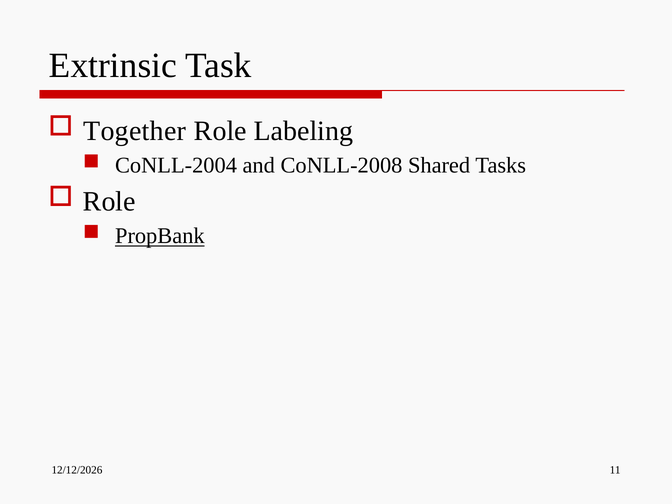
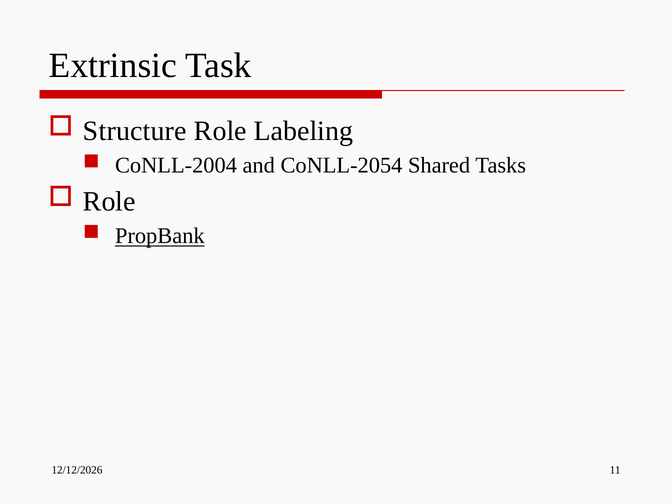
Together: Together -> Structure (135, 131)
CoNLL-2008: CoNLL-2008 -> CoNLL-2054 (341, 166)
